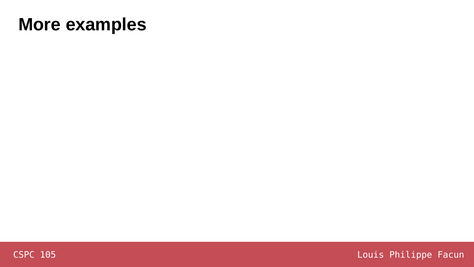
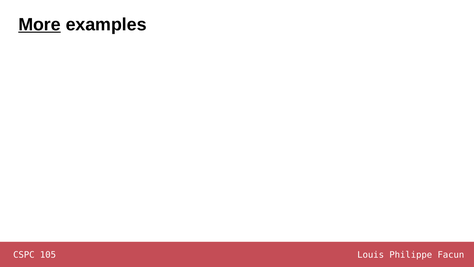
More underline: none -> present (40, 25)
